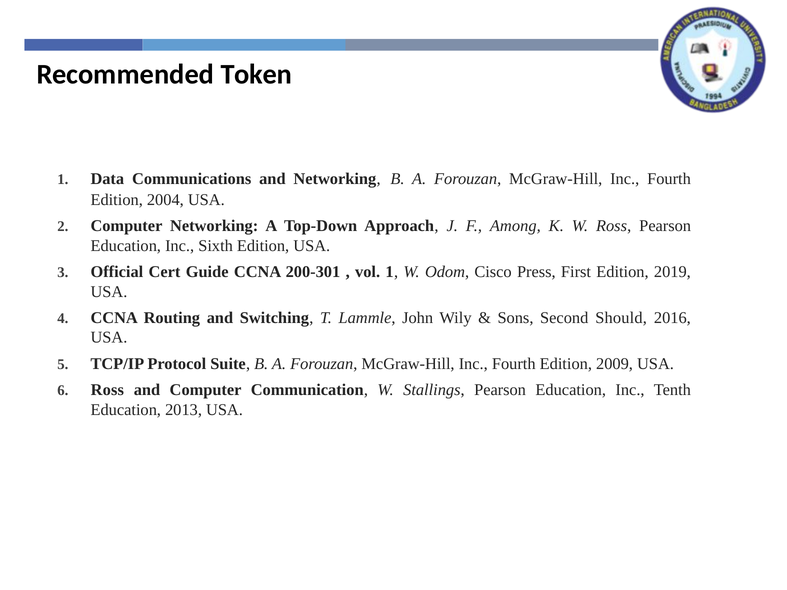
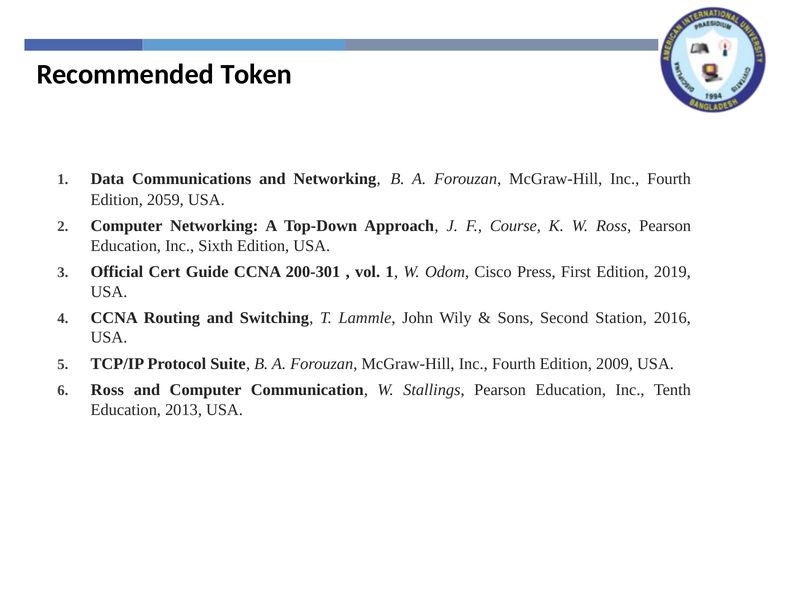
2004: 2004 -> 2059 (165, 200)
Among: Among -> Course (515, 226)
Should: Should -> Station (621, 318)
